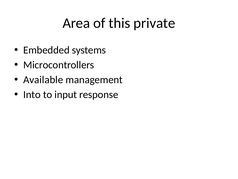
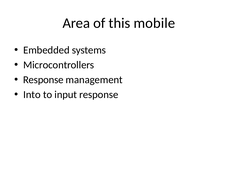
private: private -> mobile (154, 23)
Available: Available -> Response (43, 80)
